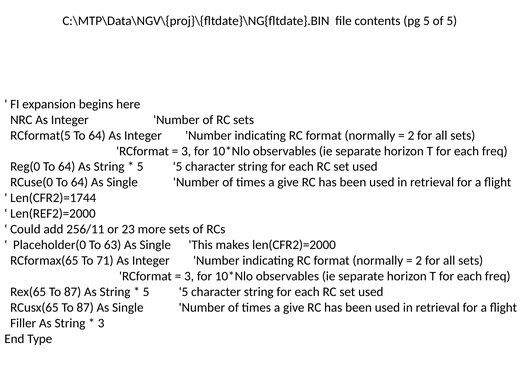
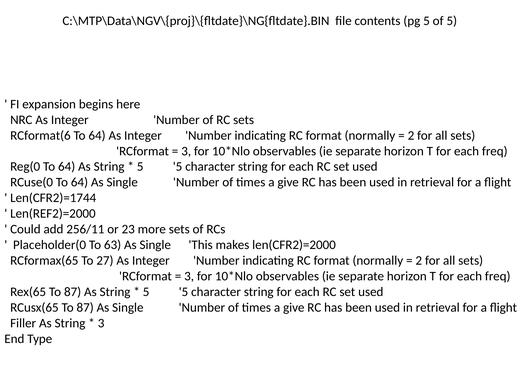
RCformat(5: RCformat(5 -> RCformat(6 (40, 135)
71: 71 -> 27 (105, 260)
